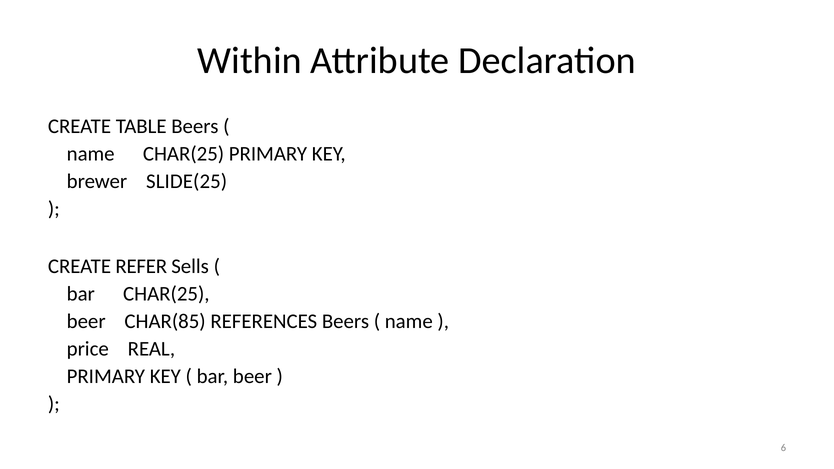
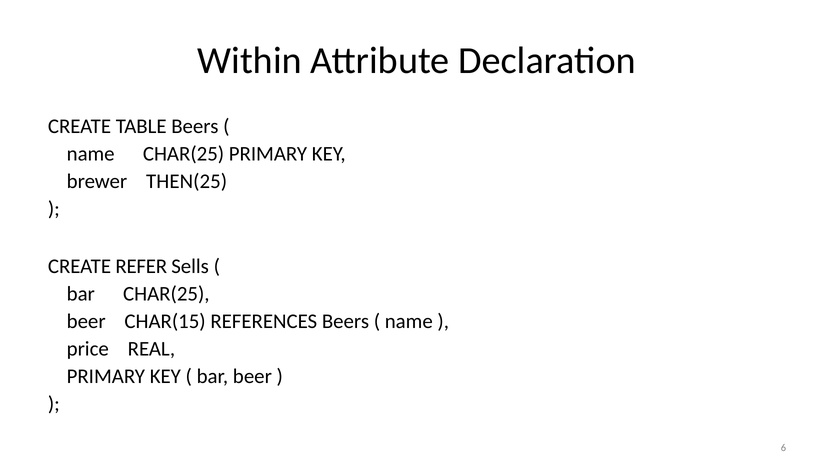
SLIDE(25: SLIDE(25 -> THEN(25 (187, 182)
CHAR(85: CHAR(85 -> CHAR(15 (165, 322)
